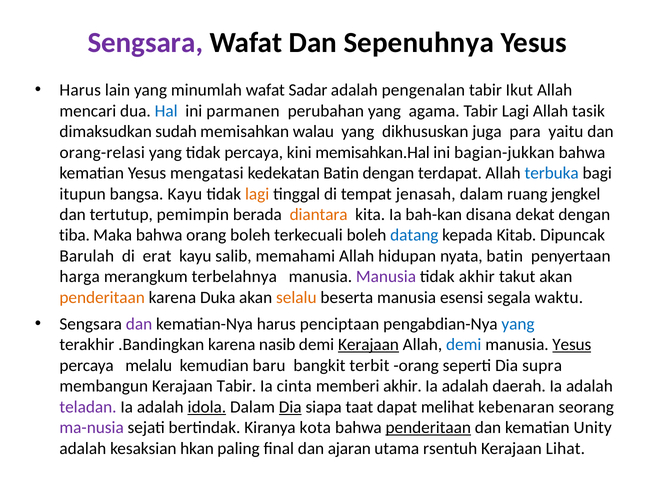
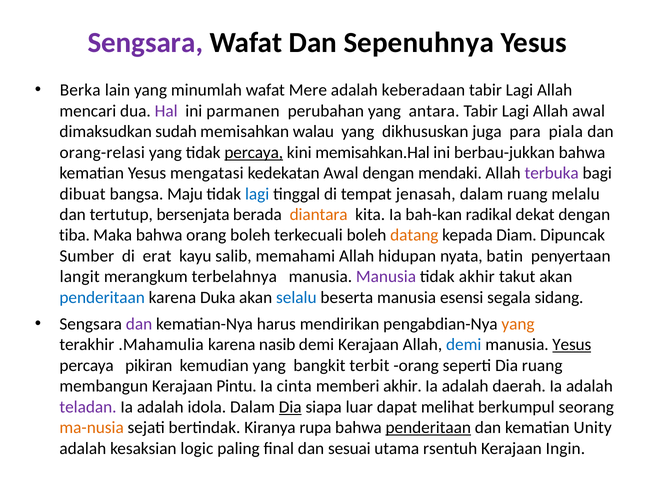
Harus: Harus -> Berka (80, 90)
Sadar: Sadar -> Mere (308, 90)
pengenalan: pengenalan -> keberadaan (423, 90)
Ikut: Ikut -> Lagi (519, 90)
Hal colour: blue -> purple (166, 111)
agama: agama -> antara (434, 111)
Allah tasik: tasik -> awal (588, 111)
yaitu: yaitu -> piala (566, 132)
percaya underline: none -> present (254, 152)
bagian-jukkan: bagian-jukkan -> berbau-jukkan (505, 152)
kedekatan Batin: Batin -> Awal (341, 173)
terdapat: terdapat -> mendaki (450, 173)
terbuka colour: blue -> purple (552, 173)
itupun: itupun -> dibuat (83, 194)
bangsa Kayu: Kayu -> Maju (185, 194)
lagi colour: orange -> blue (257, 194)
jengkel: jengkel -> melalu (576, 194)
pemimpin: pemimpin -> bersenjata (193, 215)
disana: disana -> radikal (489, 215)
datang colour: blue -> orange (414, 235)
Kitab: Kitab -> Diam (516, 235)
Barulah: Barulah -> Sumber (87, 256)
harga: harga -> langit (80, 277)
penderitaan colour: orange -> blue (102, 298)
selalu colour: orange -> blue (296, 298)
waktu: waktu -> sidang (559, 298)
penciptaan: penciptaan -> mendirikan (340, 324)
yang colour: blue -> orange (518, 324)
.Bandingkan: .Bandingkan -> .Mahamulia (161, 345)
Kerajaan underline: present -> none (368, 345)
melalu: melalu -> pikiran (149, 366)
kemudian baru: baru -> yang (269, 366)
Dia supra: supra -> ruang (542, 366)
Kerajaan Tabir: Tabir -> Pintu (237, 386)
idola underline: present -> none (207, 407)
taat: taat -> luar (359, 407)
kebenaran: kebenaran -> berkumpul (516, 407)
ma-nusia colour: purple -> orange (92, 428)
kota: kota -> rupa (315, 428)
hkan: hkan -> logic (197, 449)
ajaran: ajaran -> sesuai (349, 449)
Lihat: Lihat -> Ingin (565, 449)
